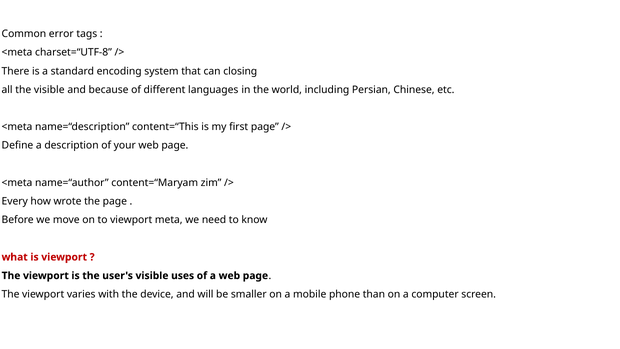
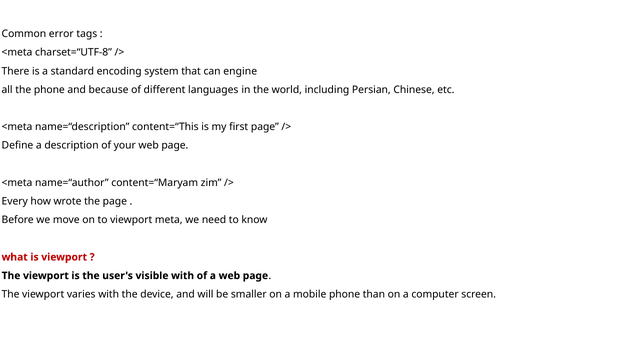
closing: closing -> engine (240, 71)
the visible: visible -> phone (49, 90)
visible uses: uses -> with (183, 275)
